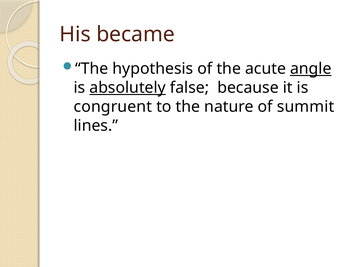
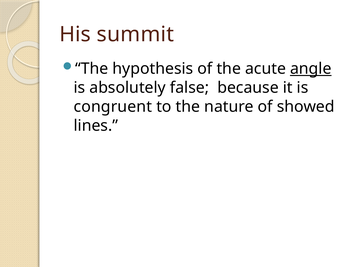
became: became -> summit (135, 34)
absolutely underline: present -> none (128, 88)
summit: summit -> showed (306, 107)
